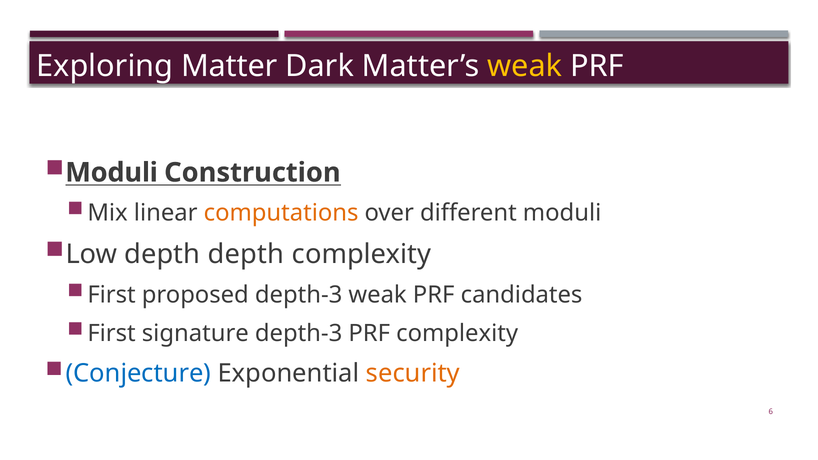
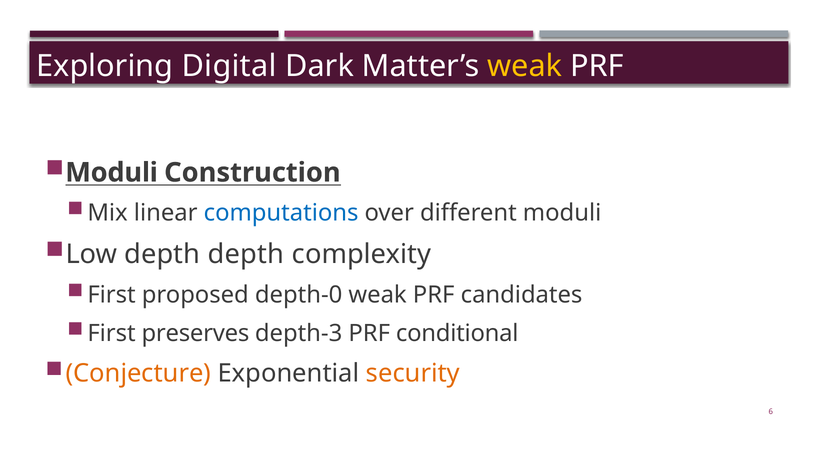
Matter: Matter -> Digital (229, 66)
computations colour: orange -> blue (281, 213)
proposed depth-3: depth-3 -> depth-0 (299, 295)
signature: signature -> preserves (195, 333)
depth-3 PRF complexity: complexity -> conditional (457, 333)
Conjecture colour: blue -> orange (138, 373)
